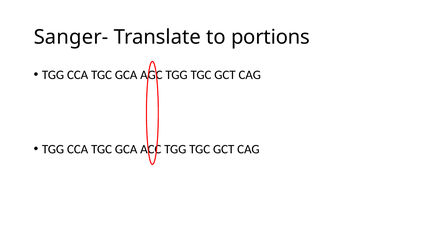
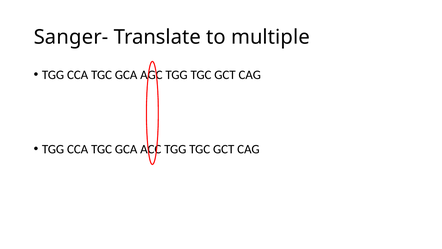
portions: portions -> multiple (270, 37)
